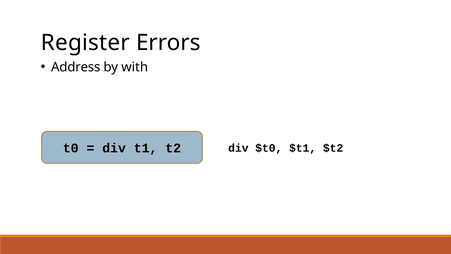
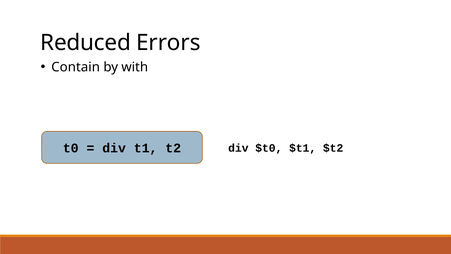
Register: Register -> Reduced (86, 43)
Address: Address -> Contain (76, 67)
